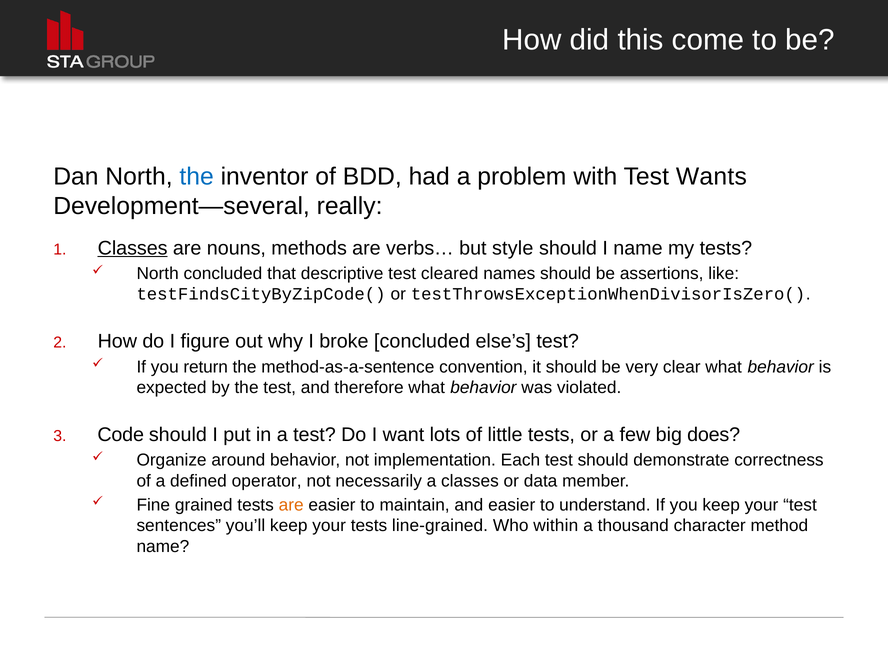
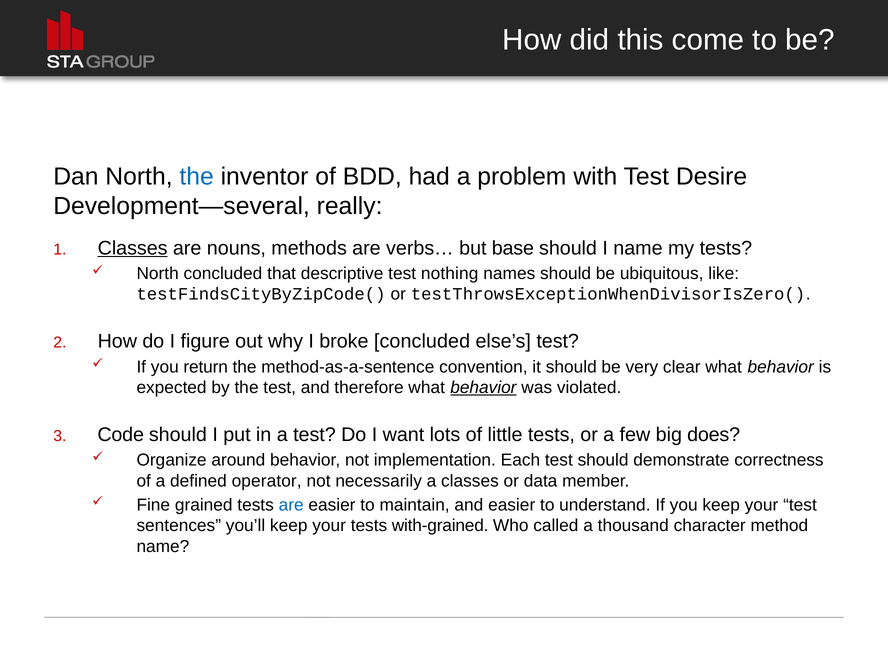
Wants: Wants -> Desire (712, 176)
style: style -> base (513, 248)
cleared: cleared -> nothing (450, 274)
assertions: assertions -> ubiquitous (662, 274)
behavior underline: none -> present (483, 388)
are colour: orange -> blue (291, 505)
line-grained: line-grained -> with-grained (440, 526)
within: within -> called (556, 526)
